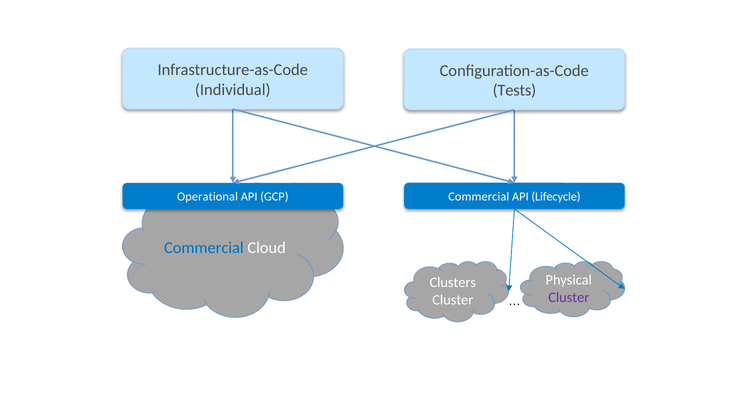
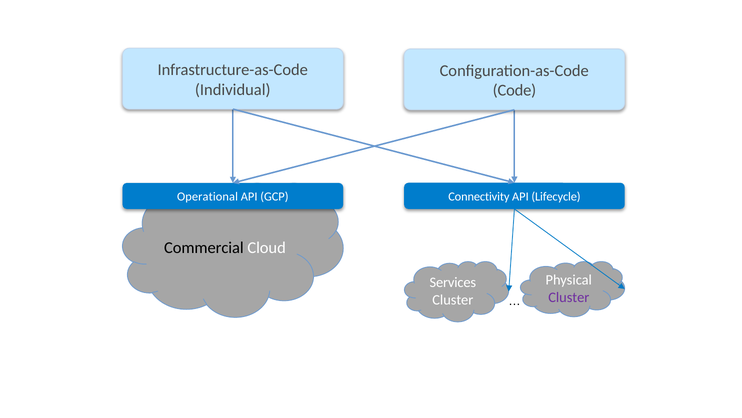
Tests: Tests -> Code (514, 90)
Commercial: Commercial -> Connectivity (479, 196)
Commercial colour: blue -> black (204, 248)
Clusters: Clusters -> Services (453, 282)
